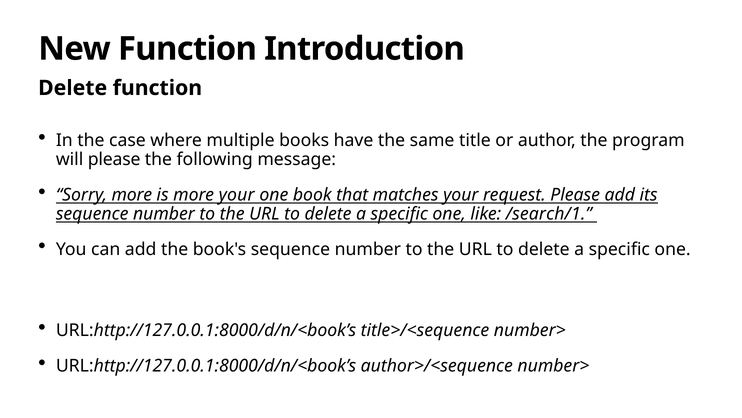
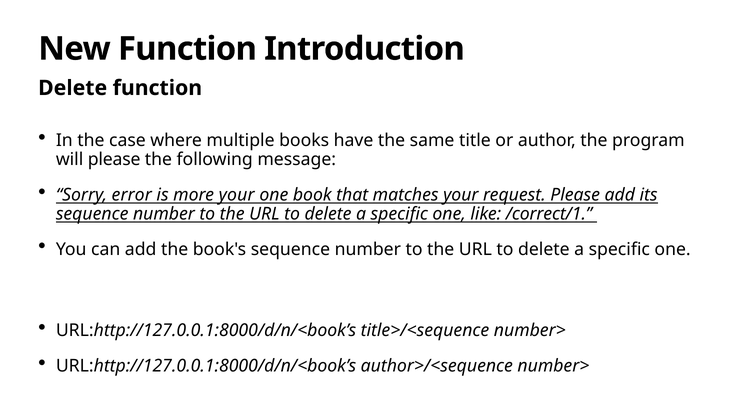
Sorry more: more -> error (132, 195)
/search/1: /search/1 -> /correct/1 (549, 214)
